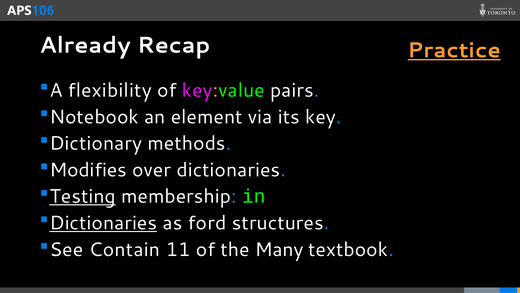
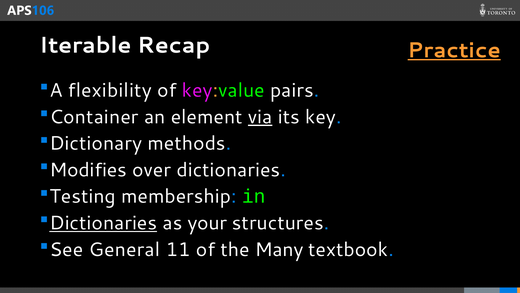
Already: Already -> Iterable (85, 45)
Notebook: Notebook -> Container (94, 117)
via underline: none -> present (260, 117)
Testing underline: present -> none (83, 196)
ford: ford -> your (207, 223)
Contain: Contain -> General (124, 249)
